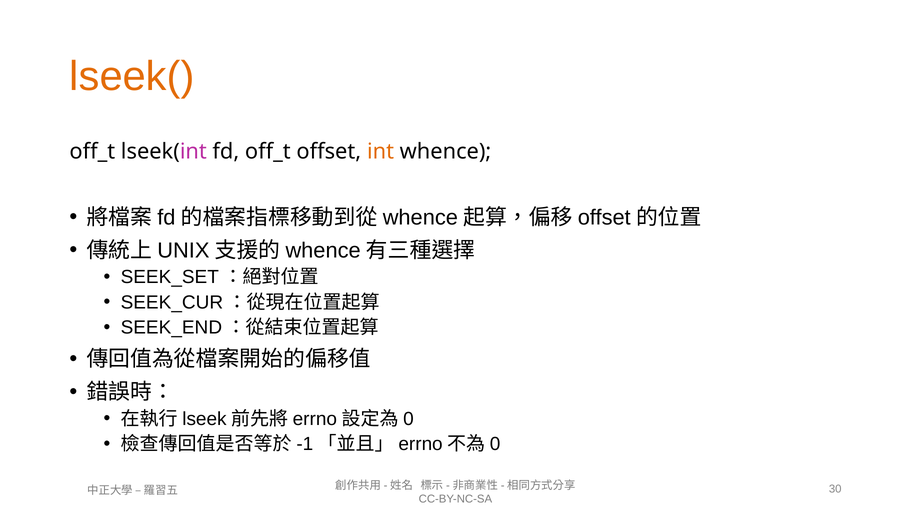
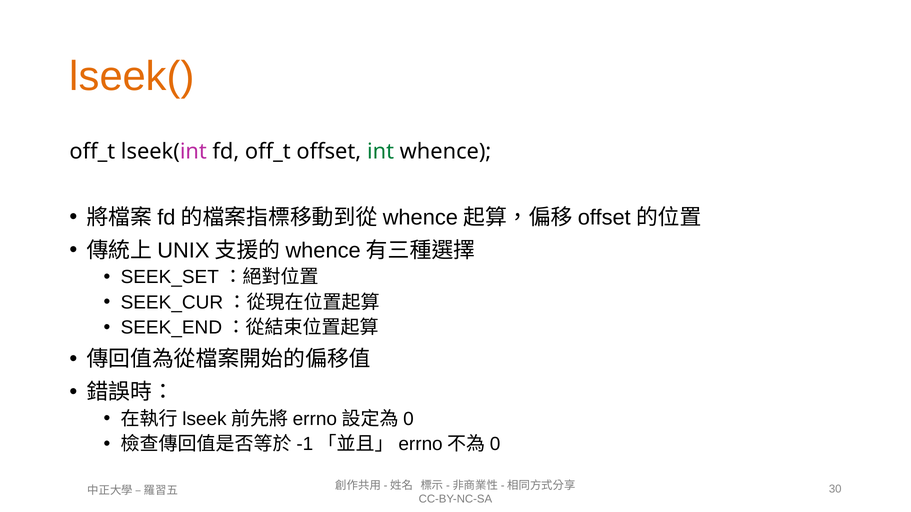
int colour: orange -> green (381, 151)
